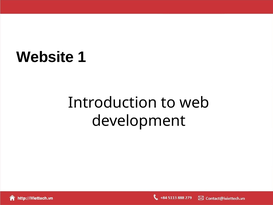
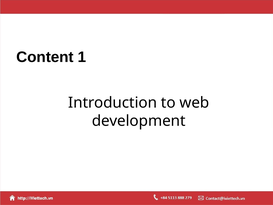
Website: Website -> Content (45, 57)
